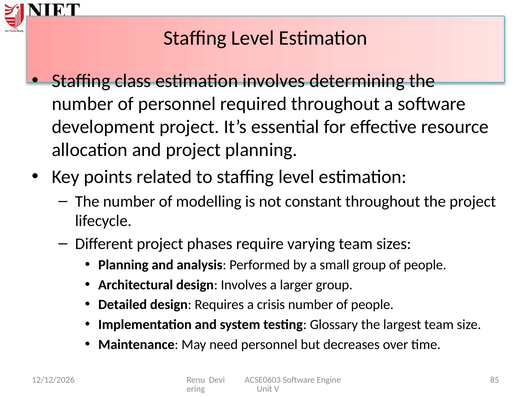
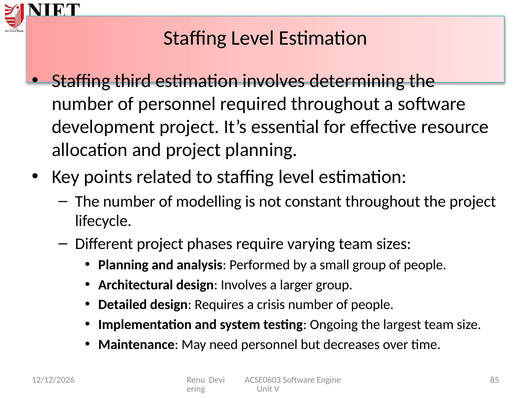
class: class -> third (133, 81)
Glossary: Glossary -> Ongoing (334, 325)
